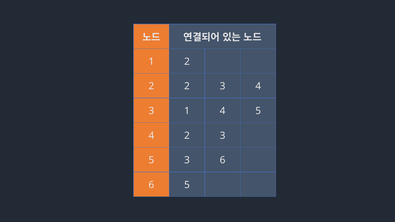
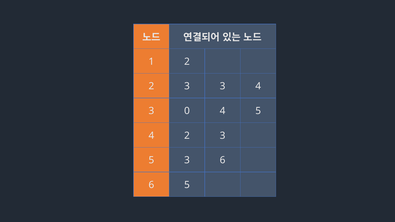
2: 2 -> 3 (187, 86)
3 1: 1 -> 0 (187, 111)
